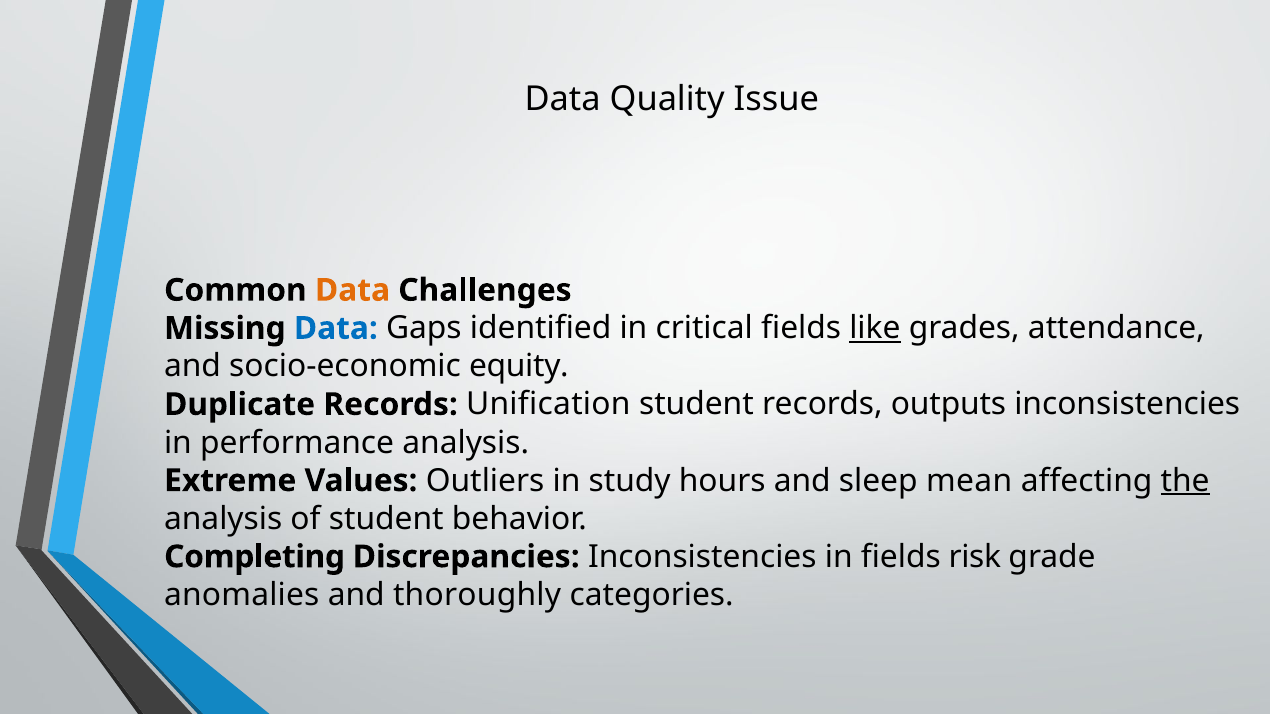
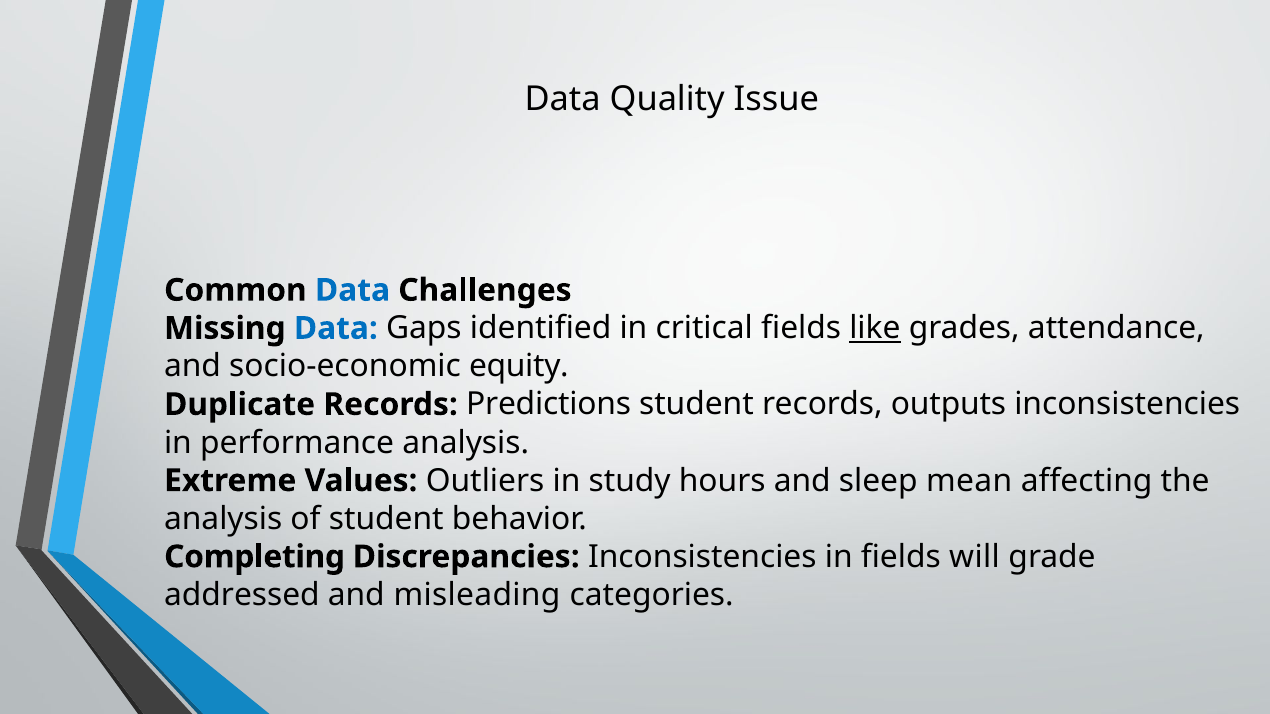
Data colour: orange -> blue (352, 290)
Unification: Unification -> Predictions (549, 405)
the underline: present -> none (1185, 481)
risk: risk -> will (974, 557)
anomalies: anomalies -> addressed (242, 595)
thoroughly: thoroughly -> misleading (477, 595)
